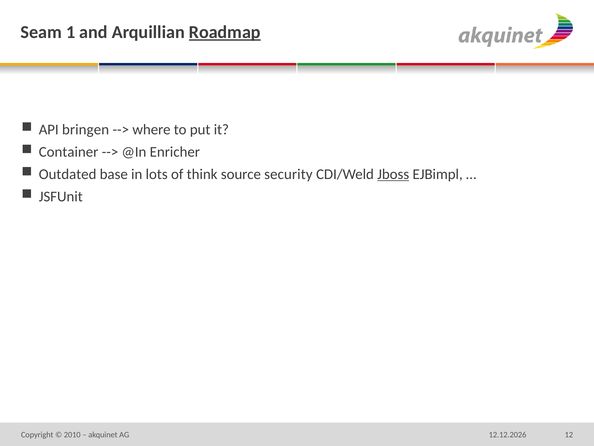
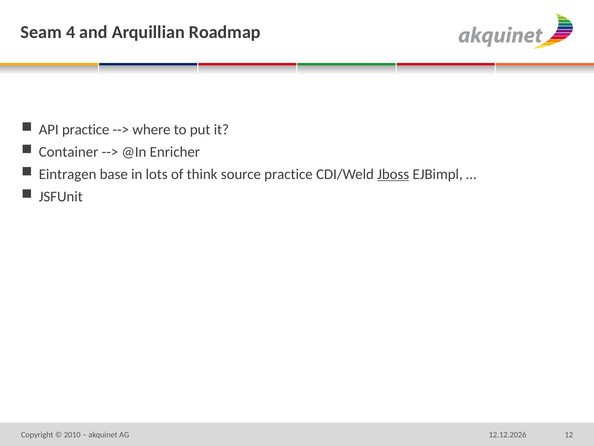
1: 1 -> 4 (71, 32)
Roadmap underline: present -> none (225, 32)
API bringen: bringen -> practice (86, 129)
Outdated: Outdated -> Eintragen (68, 174)
source security: security -> practice (288, 174)
